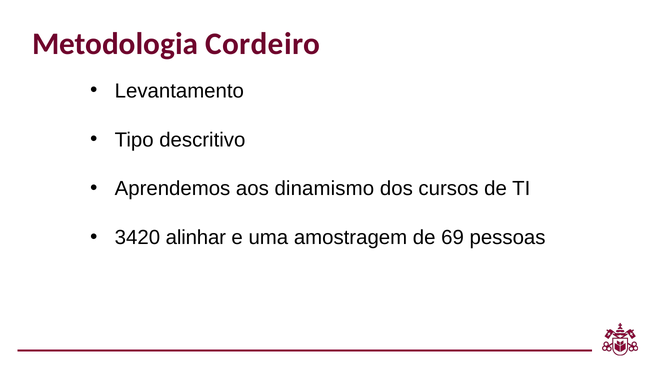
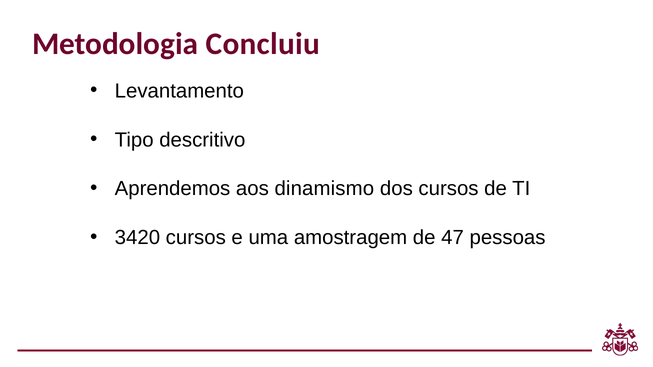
Cordeiro: Cordeiro -> Concluiu (263, 44)
3420 alinhar: alinhar -> cursos (196, 238)
69: 69 -> 47 (453, 238)
